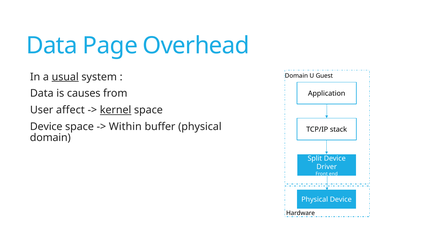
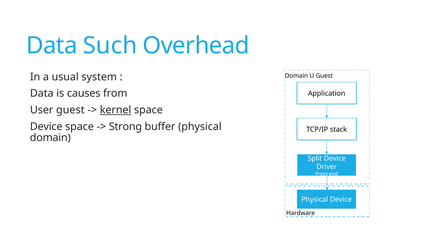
Page: Page -> Such (110, 46)
usual underline: present -> none (65, 77)
User affect: affect -> guest (70, 110)
Within: Within -> Strong (125, 127)
